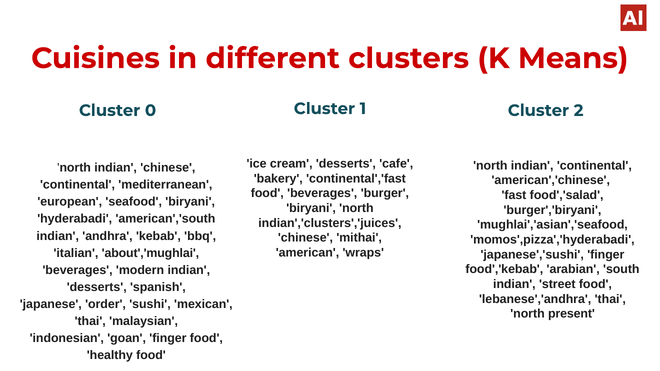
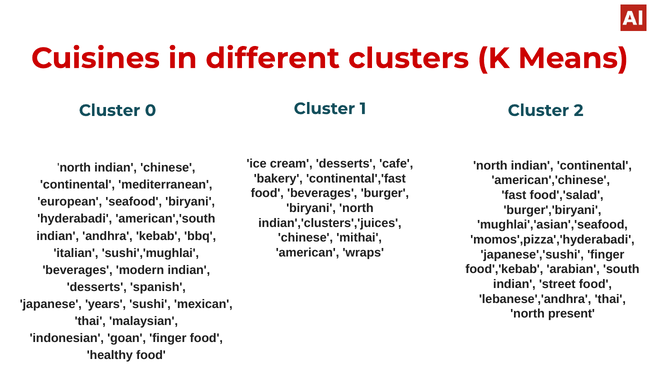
about','mughlai: about','mughlai -> sushi','mughlai (150, 253)
order: order -> years (106, 304)
